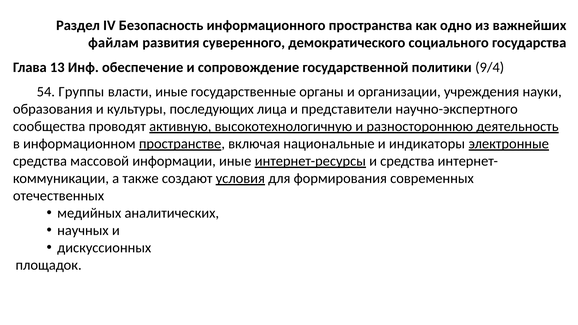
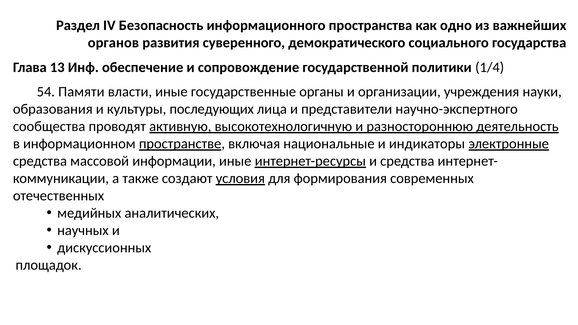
файлам: файлам -> органов (113, 43)
9/4: 9/4 -> 1/4 (490, 67)
Группы: Группы -> Памяти (81, 92)
